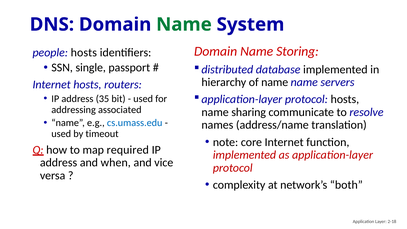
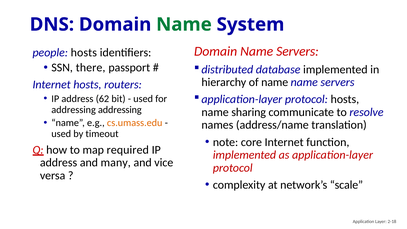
Domain Name Storing: Storing -> Servers (298, 52)
single: single -> there (91, 68)
35: 35 -> 62 (102, 99)
addressing associated: associated -> addressing (120, 110)
cs.umass.edu colour: blue -> orange (135, 123)
when: when -> many (116, 163)
both: both -> scale (346, 185)
